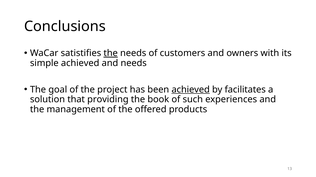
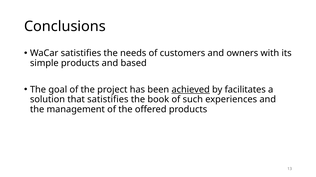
the underline: present -> none (111, 53)
simple achieved: achieved -> products (80, 63)
and needs: needs -> based (134, 63)
that providing: providing -> satistifies (108, 100)
